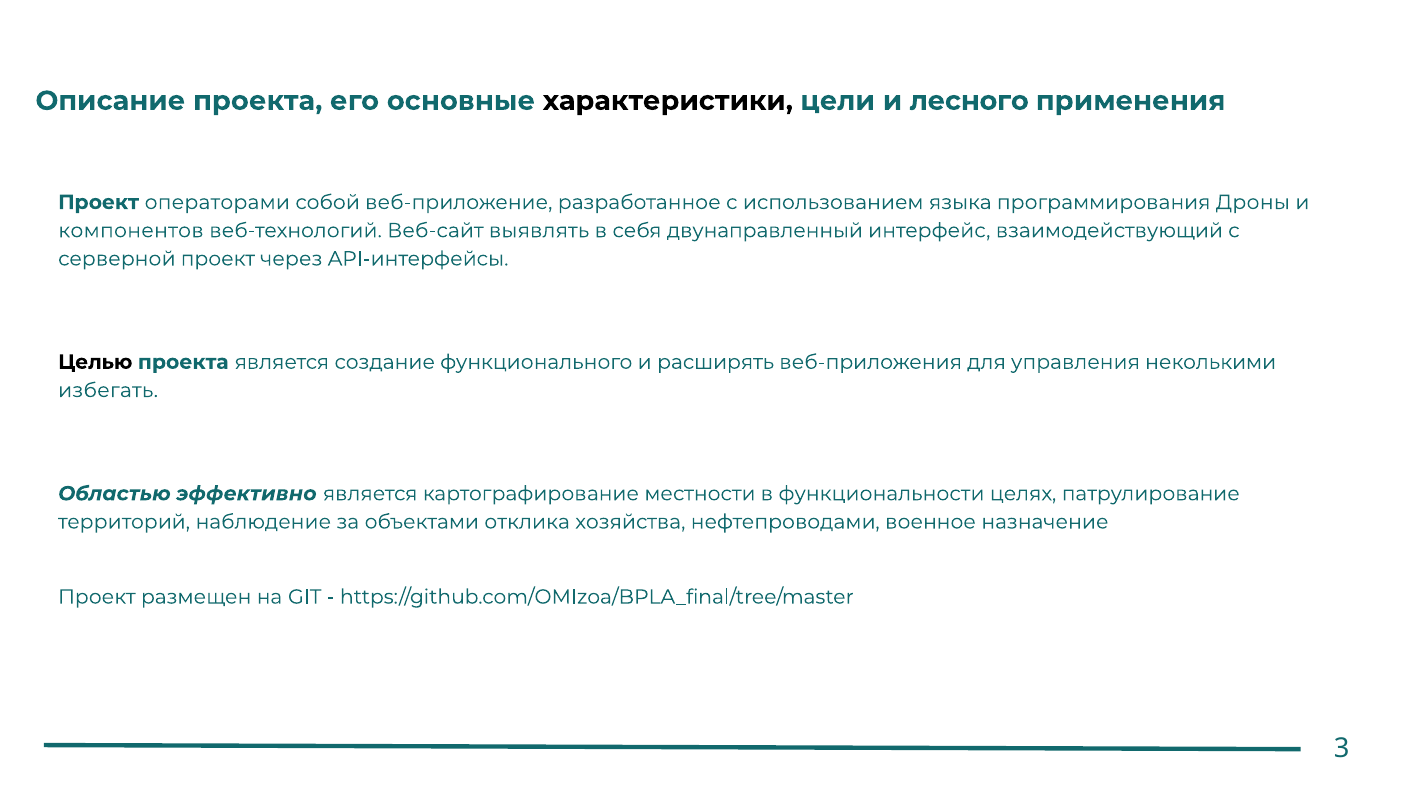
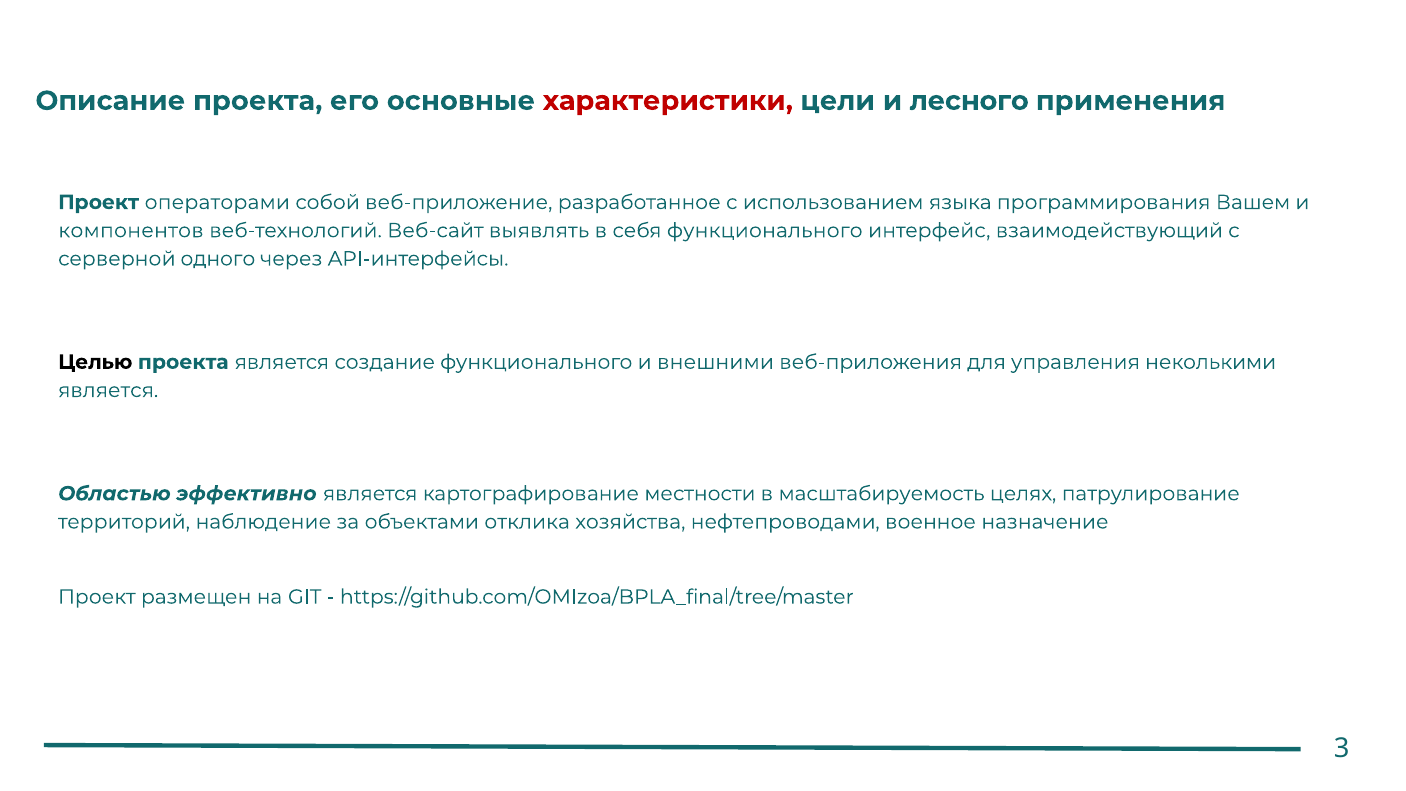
характеристики colour: black -> red (668, 101)
Дроны: Дроны -> Вашем (1253, 202)
себя двунаправленный: двунаправленный -> функционального (765, 230)
серверной проект: проект -> одного (218, 259)
расширять: расширять -> внешними (715, 362)
избегать: избегать -> является (108, 390)
функциональности: функциональности -> масштабируемость (882, 494)
